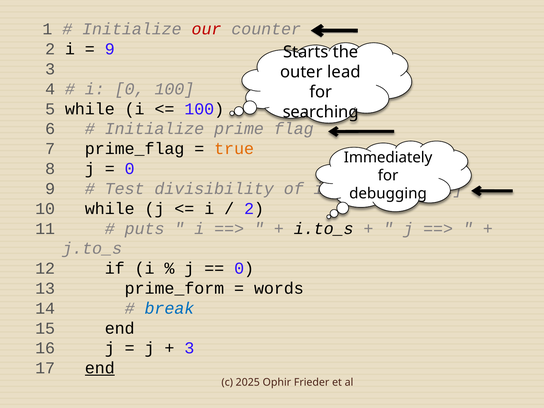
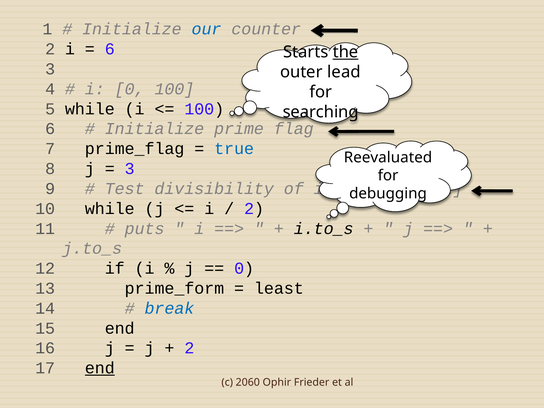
our colour: red -> blue (207, 29)
9: 9 -> 6 (110, 49)
the underline: none -> present (346, 52)
true colour: orange -> blue (234, 149)
Immediately: Immediately -> Reevaluated (388, 157)
0: 0 -> 3 (130, 169)
words: words -> least (279, 288)
3: 3 -> 2 (189, 348)
2025: 2025 -> 2060 (248, 382)
